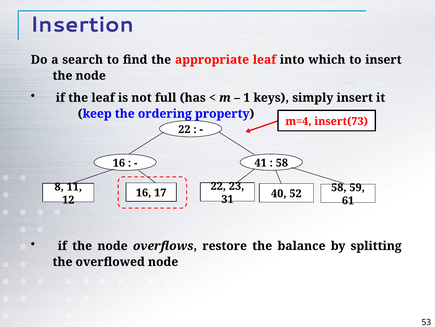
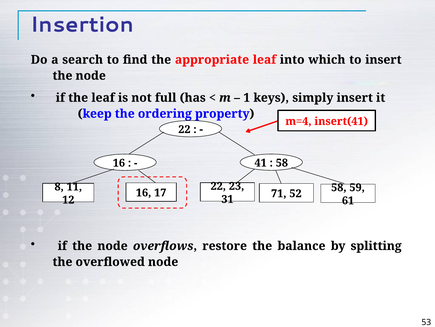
insert(73: insert(73 -> insert(41 (341, 121)
40: 40 -> 71 (279, 193)
